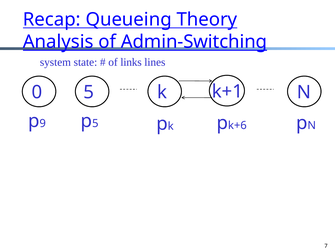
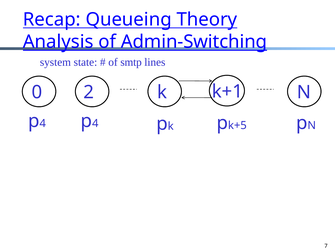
links: links -> smtp (131, 62)
0 5: 5 -> 2 (89, 92)
9: 9 -> 4 (43, 123)
5: 5 -> 4 (95, 123)
k+6: k+6 -> k+5 (237, 125)
